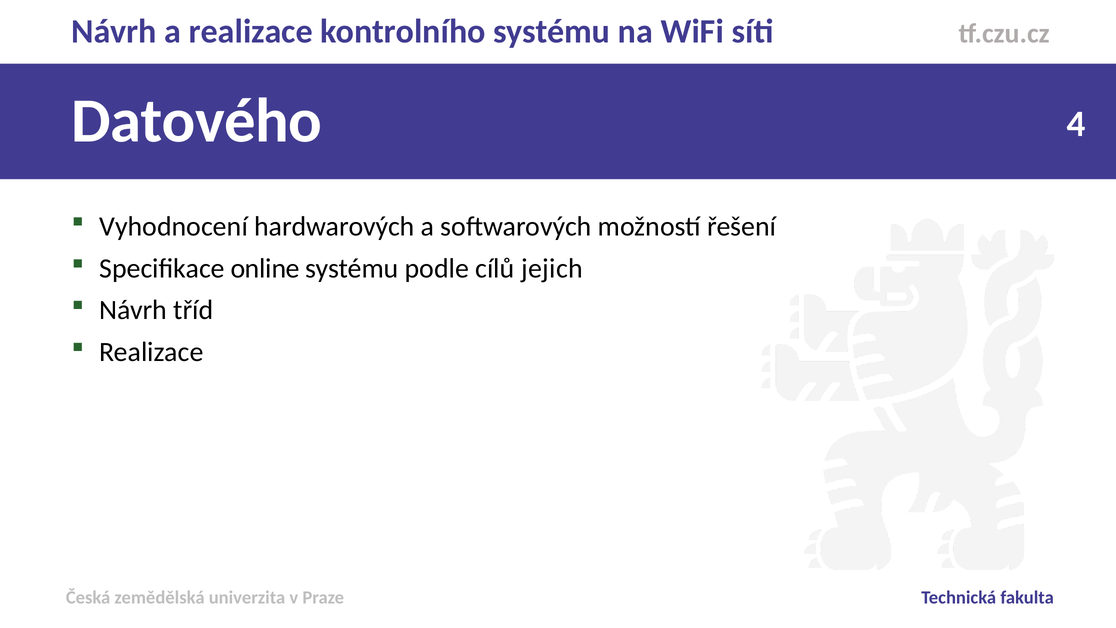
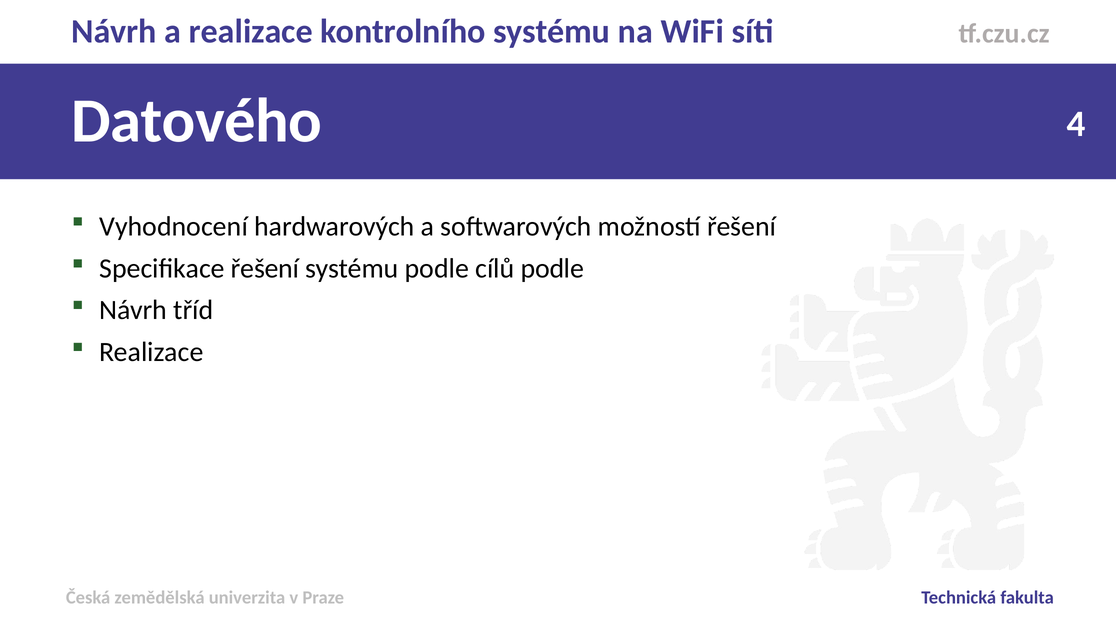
Specifikace online: online -> řešení (265, 268)
cílů jejich: jejich -> podle (552, 268)
